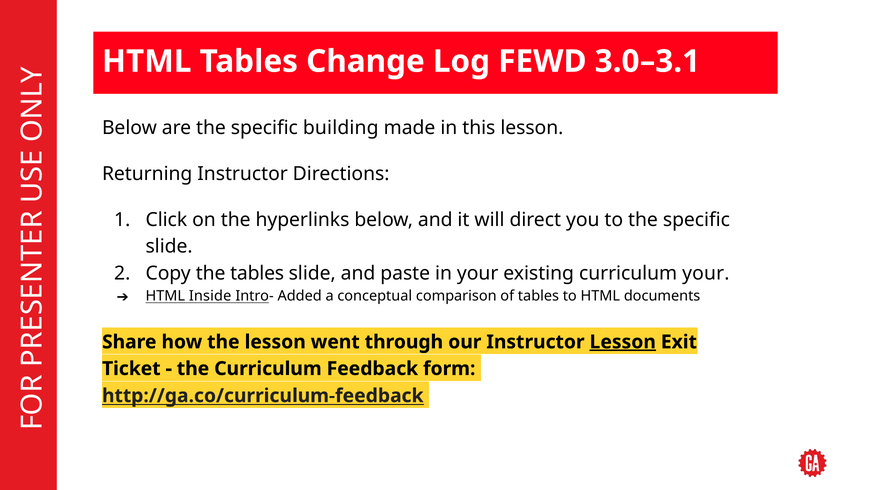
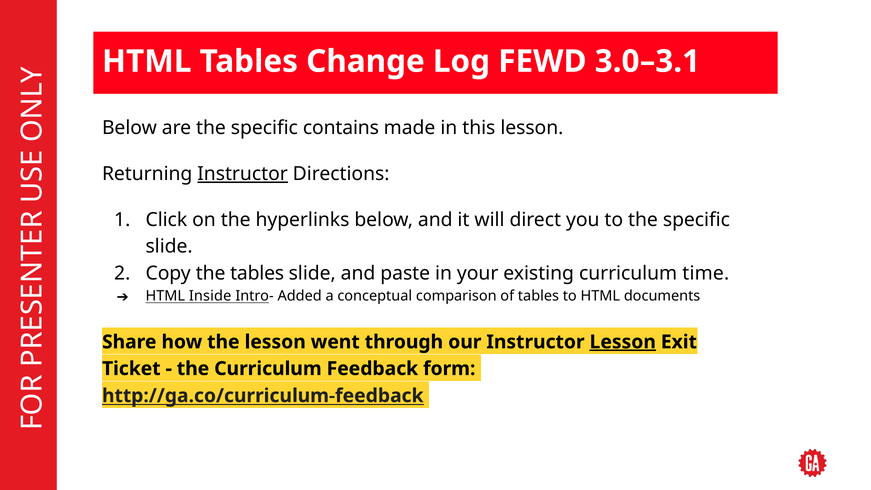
building: building -> contains (341, 128)
Instructor underline: none -> present (243, 174)
curriculum your: your -> time (706, 273)
